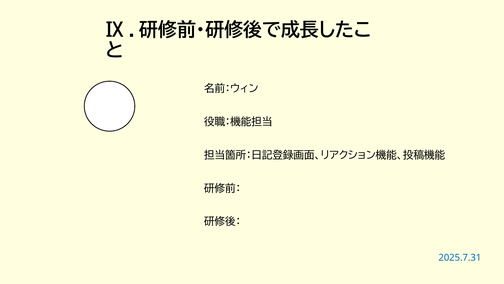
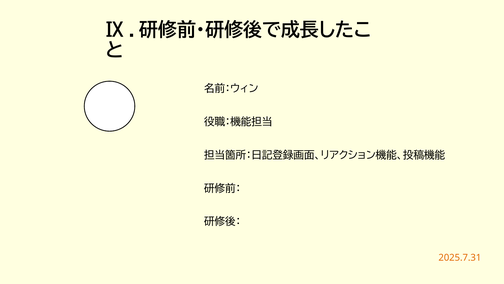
2025.7.31 colour: blue -> orange (460, 257)
